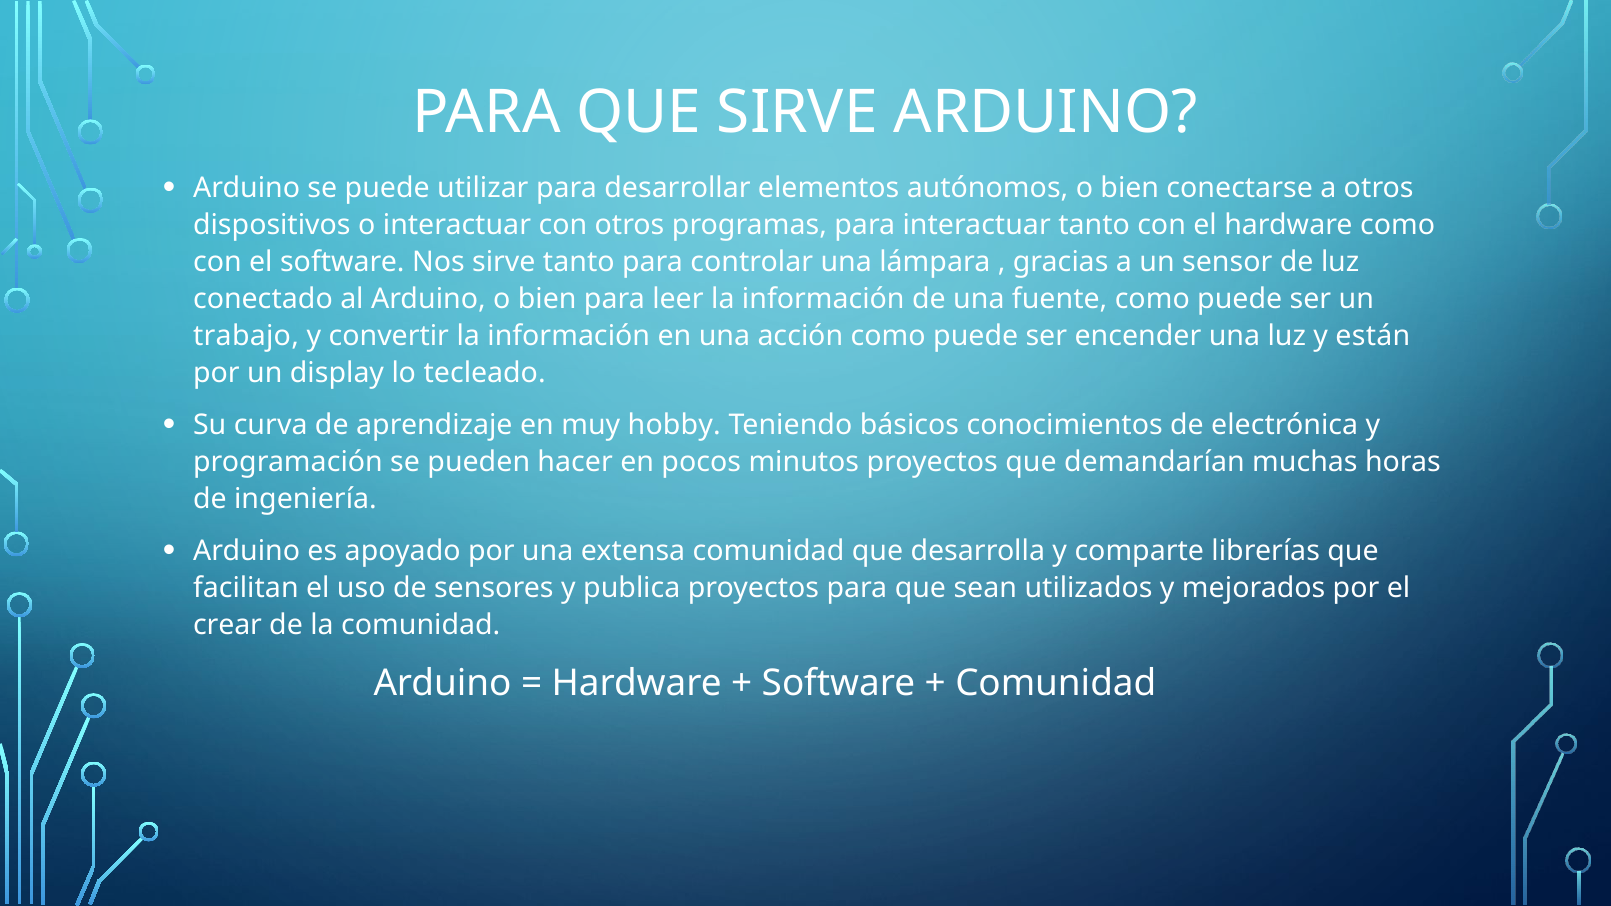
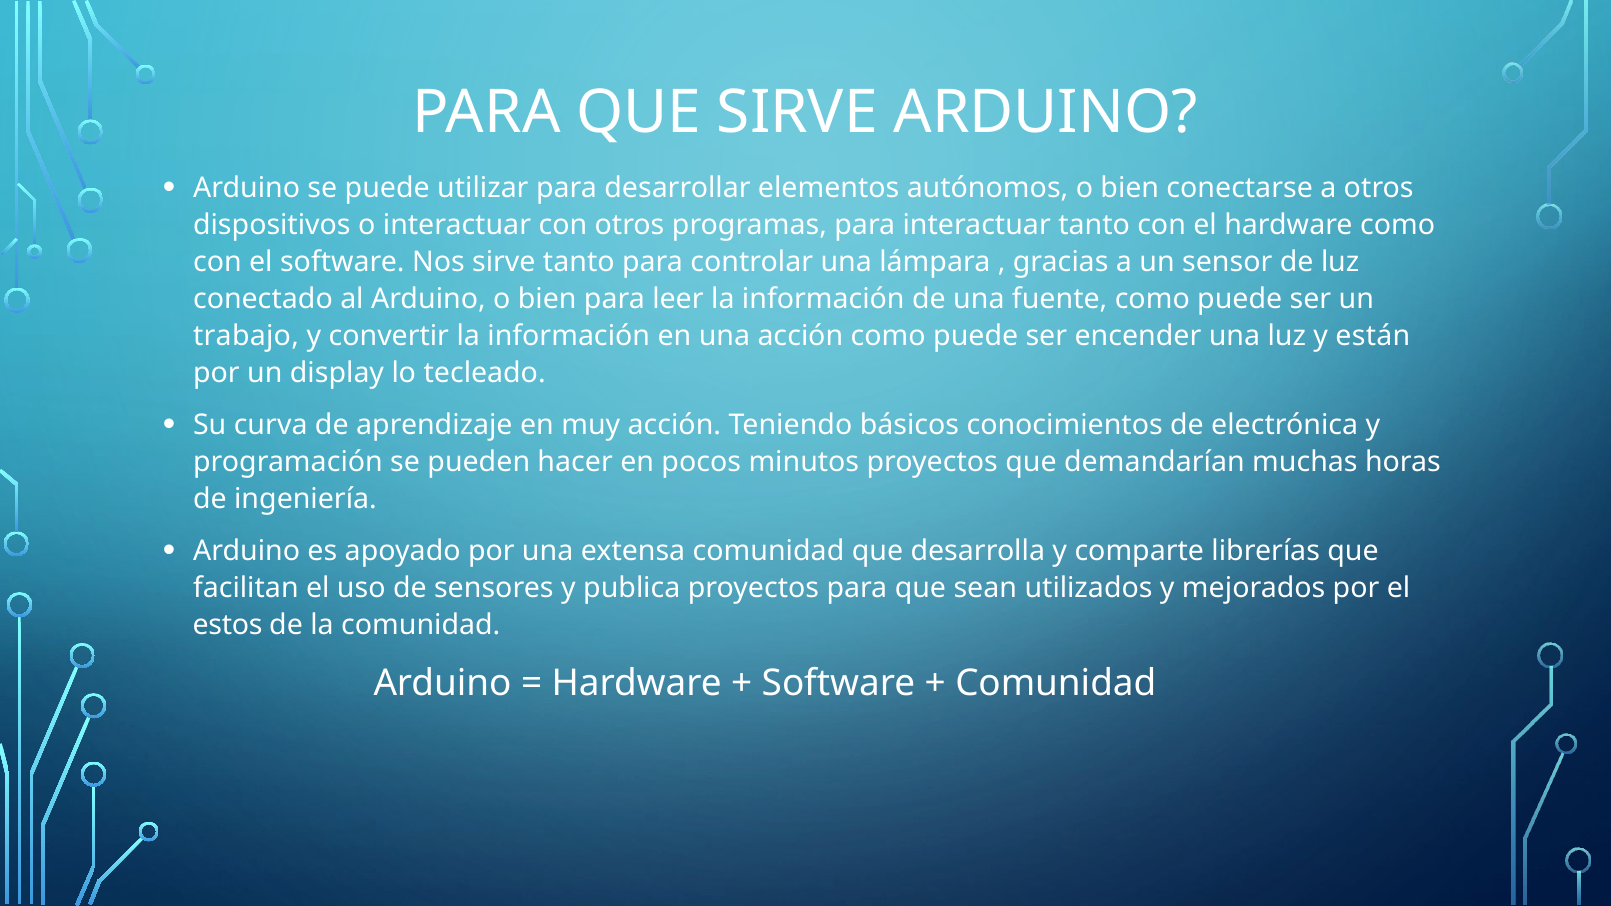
muy hobby: hobby -> acción (674, 425)
crear: crear -> estos (228, 625)
